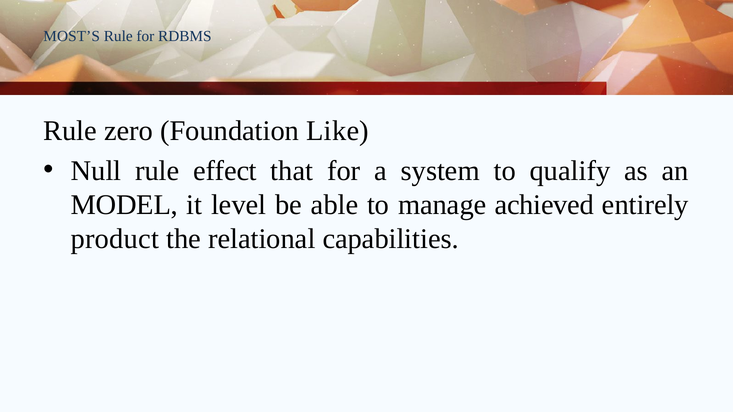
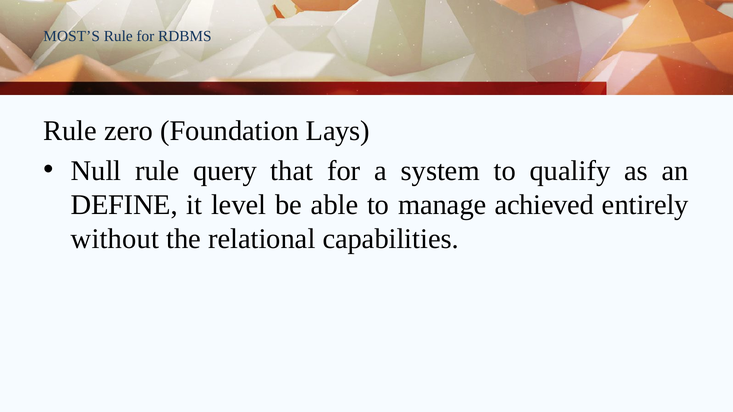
Like: Like -> Lays (338, 131)
effect: effect -> query (225, 171)
MODEL: MODEL -> DEFINE (124, 205)
product: product -> without (115, 239)
